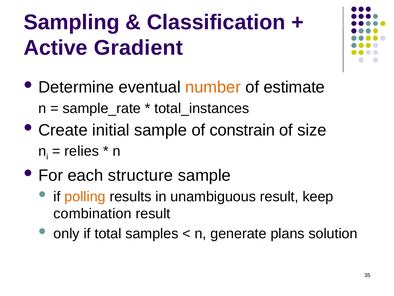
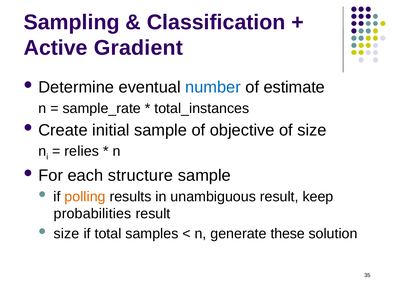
number colour: orange -> blue (213, 87)
constrain: constrain -> objective (242, 130)
combination: combination -> probabilities (93, 213)
only: only -> size (66, 233)
plans: plans -> these (288, 233)
